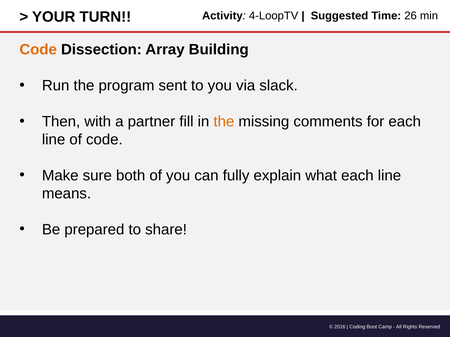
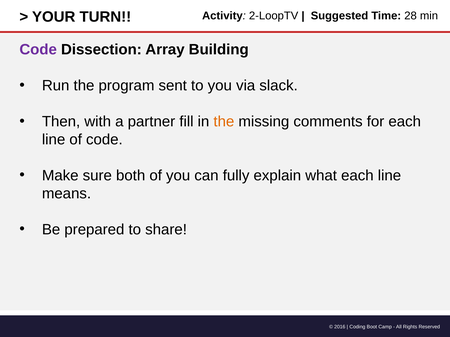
4-LoopTV: 4-LoopTV -> 2-LoopTV (274, 16)
26: 26 -> 28 (411, 16)
Code colour: orange -> purple (38, 50)
